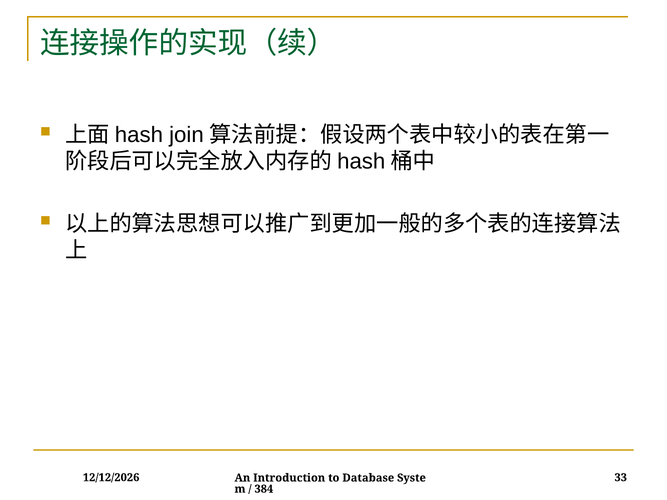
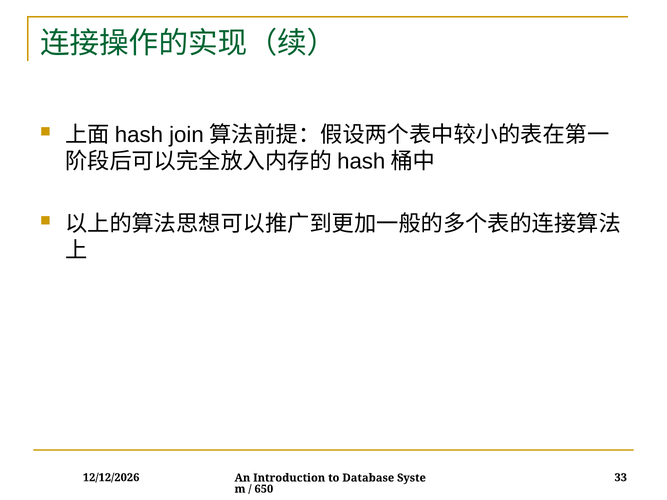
384: 384 -> 650 (264, 489)
